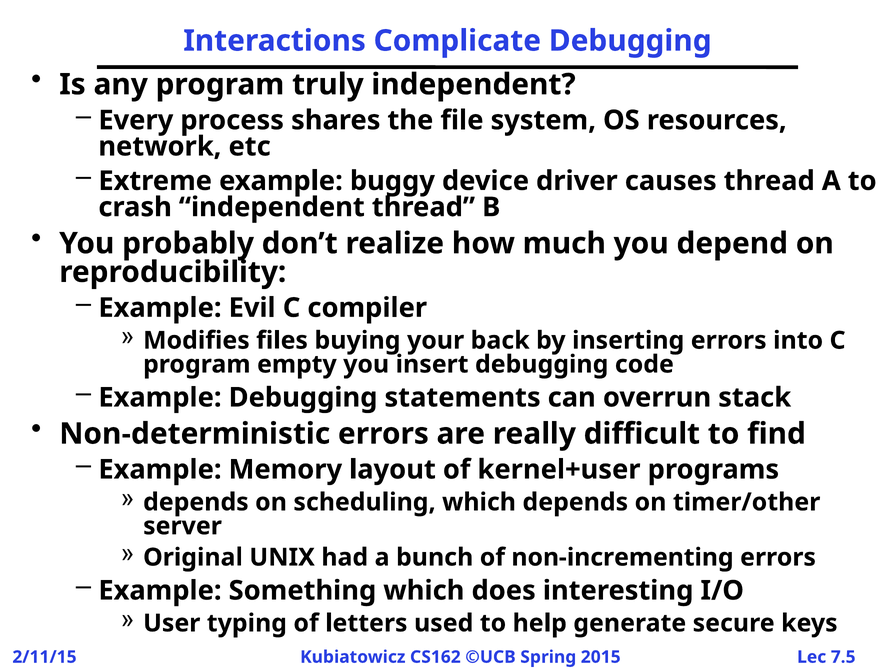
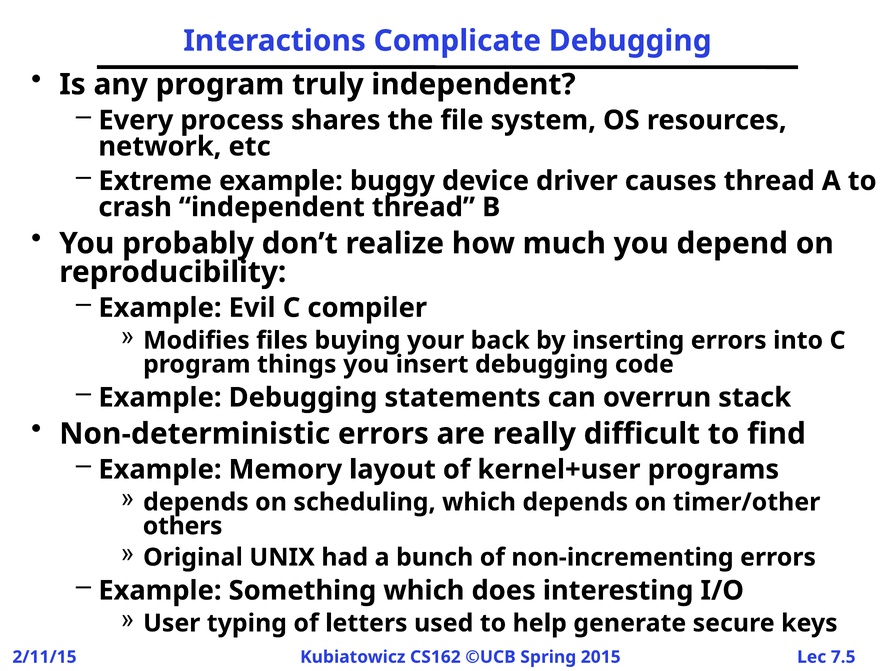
empty: empty -> things (297, 364)
server: server -> others (183, 526)
